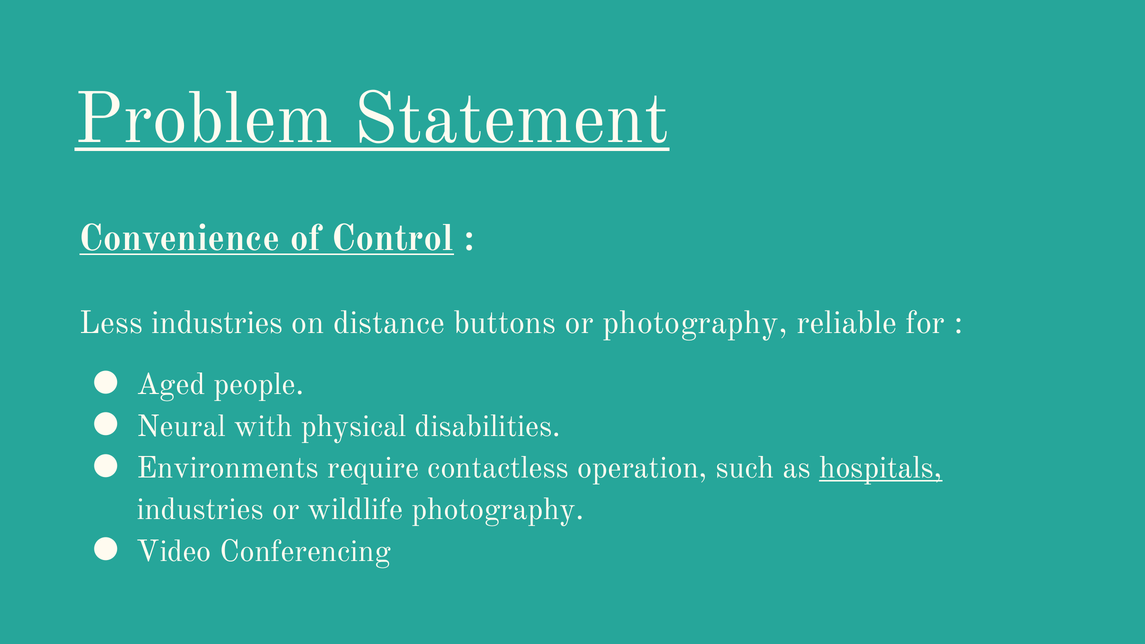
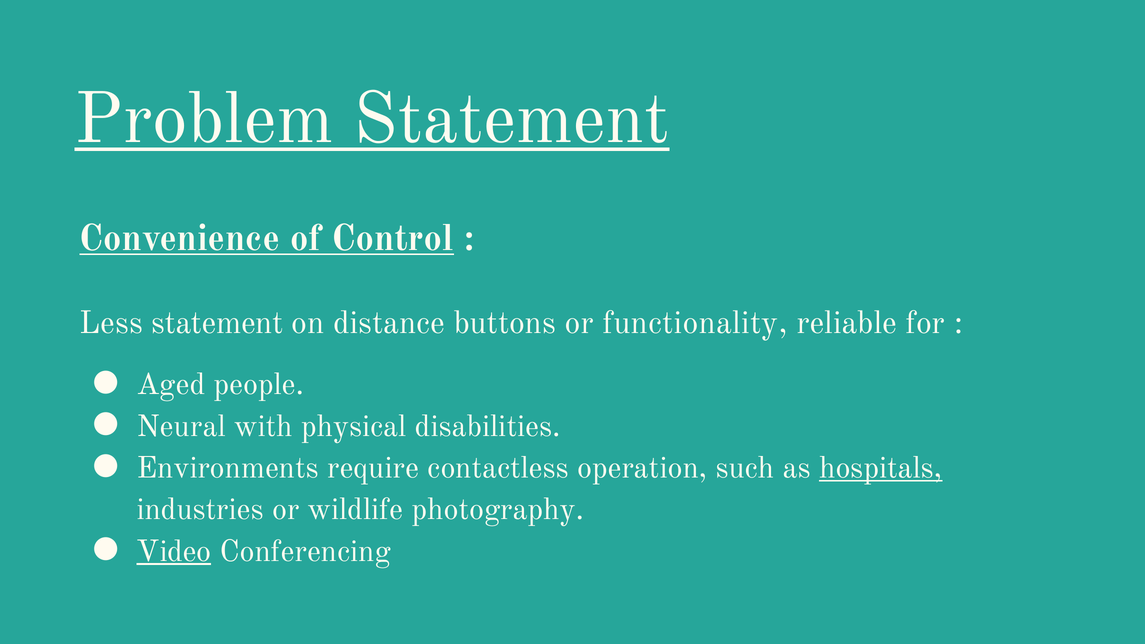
Less industries: industries -> statement (217, 323)
or photography: photography -> functionality (695, 323)
Video underline: none -> present (174, 551)
